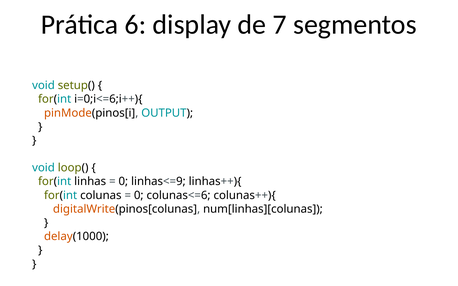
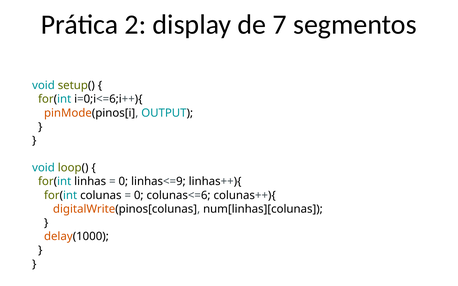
6: 6 -> 2 (135, 25)
